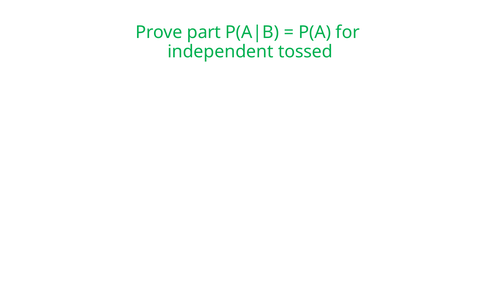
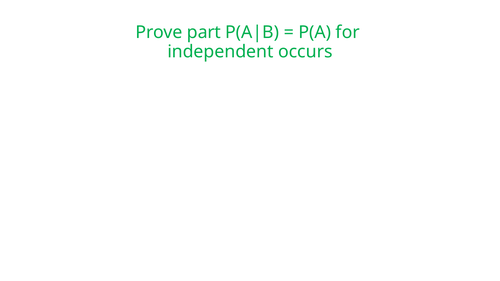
tossed: tossed -> occurs (305, 52)
